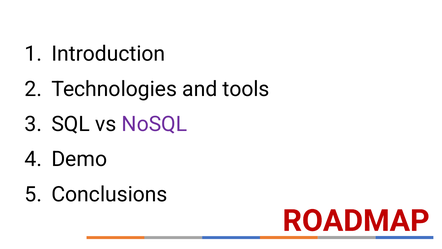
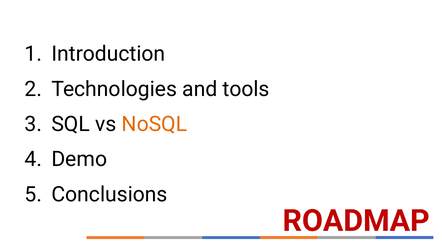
NoSQL colour: purple -> orange (154, 124)
